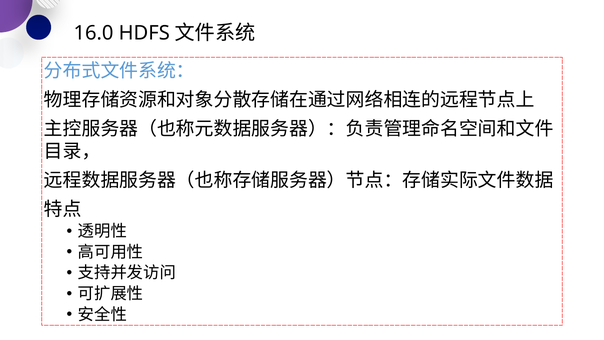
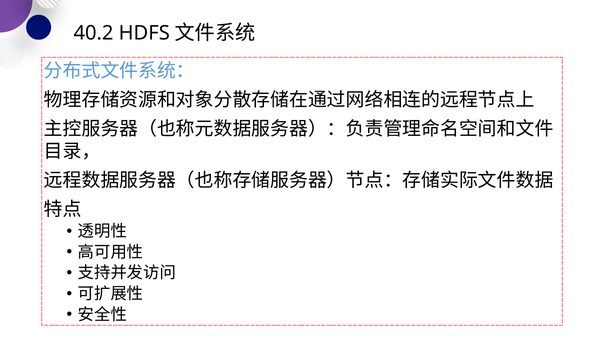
16.0: 16.0 -> 40.2 (94, 33)
